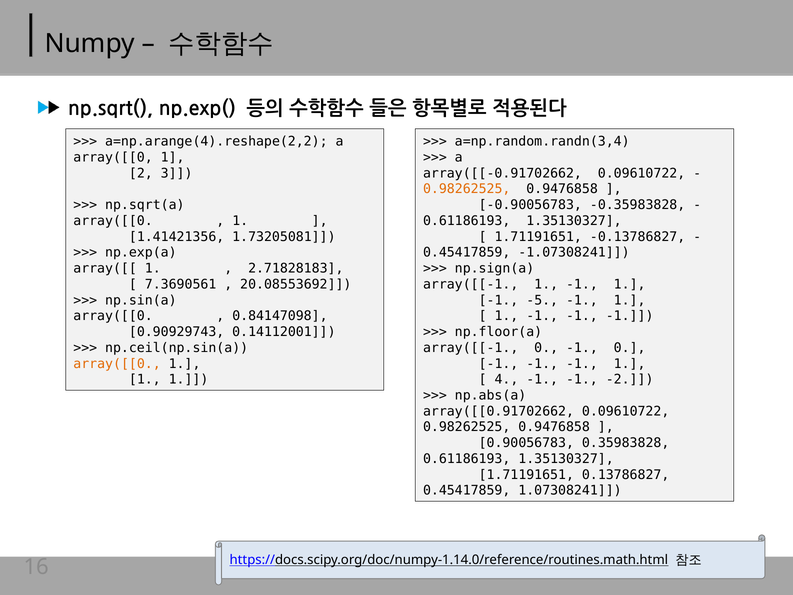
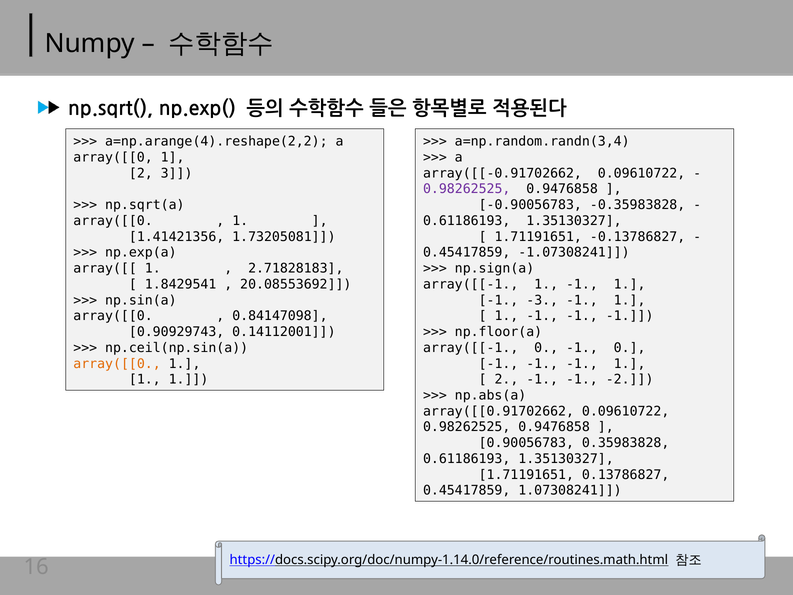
0.98262525 colour: orange -> purple (467, 189)
7.3690561: 7.3690561 -> 1.8429541 (181, 284)
-5: -5 -> -3 (542, 300)
4: 4 -> 2 (506, 379)
